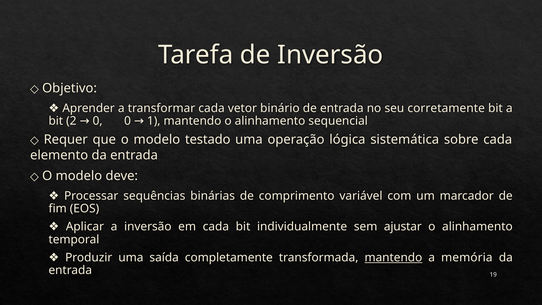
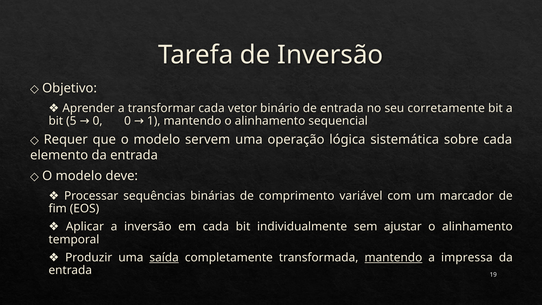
2: 2 -> 5 (71, 121)
testado: testado -> servem (208, 140)
saída underline: none -> present (164, 257)
memória: memória -> impressa (467, 257)
